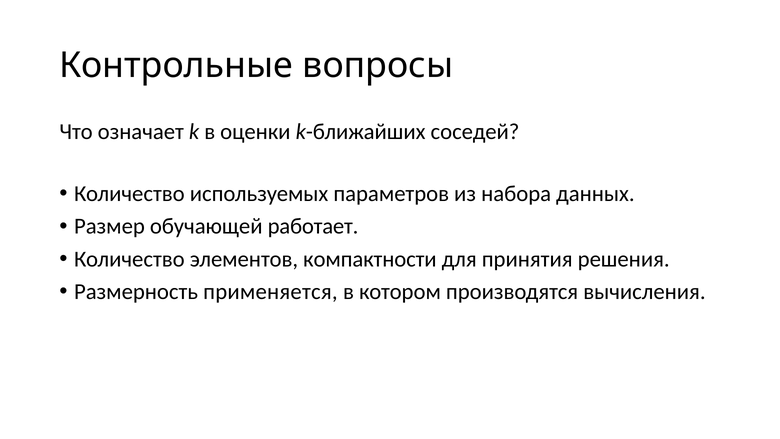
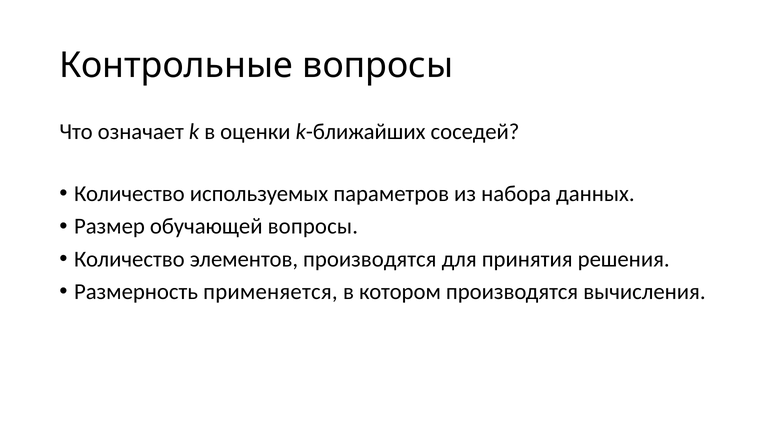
обучающей работает: работает -> вопросы (313, 226)
элементов компактности: компактности -> производятся (370, 259)
